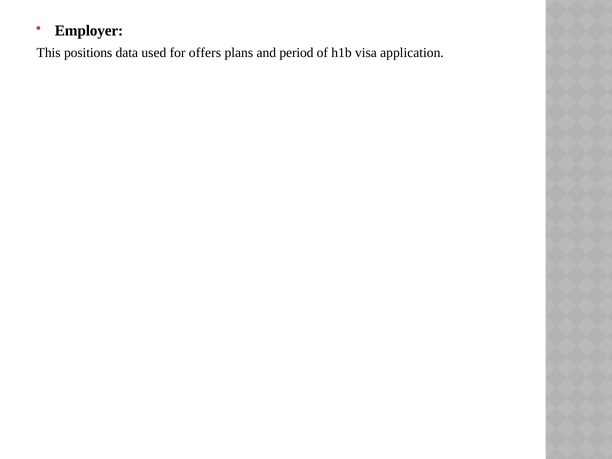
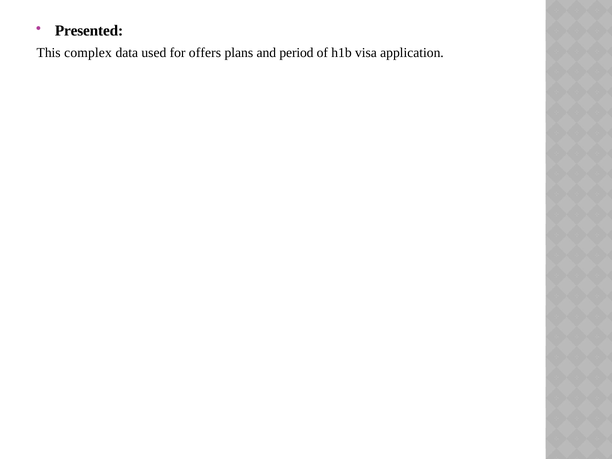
Employer: Employer -> Presented (89, 31)
positions: positions -> complex (88, 53)
